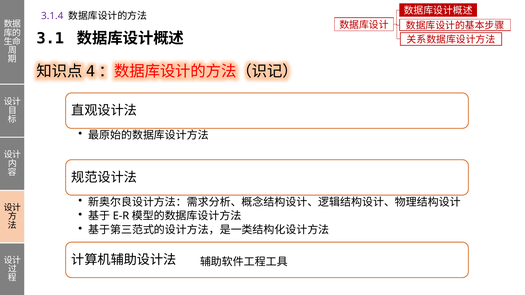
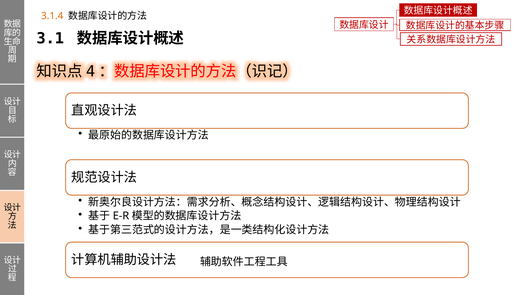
3.1.4 colour: purple -> orange (52, 16)
